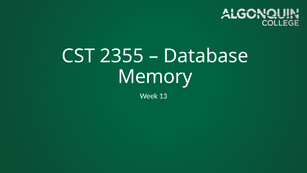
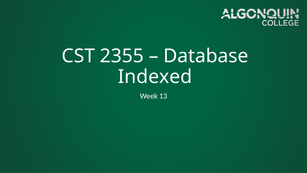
Memory: Memory -> Indexed (155, 77)
